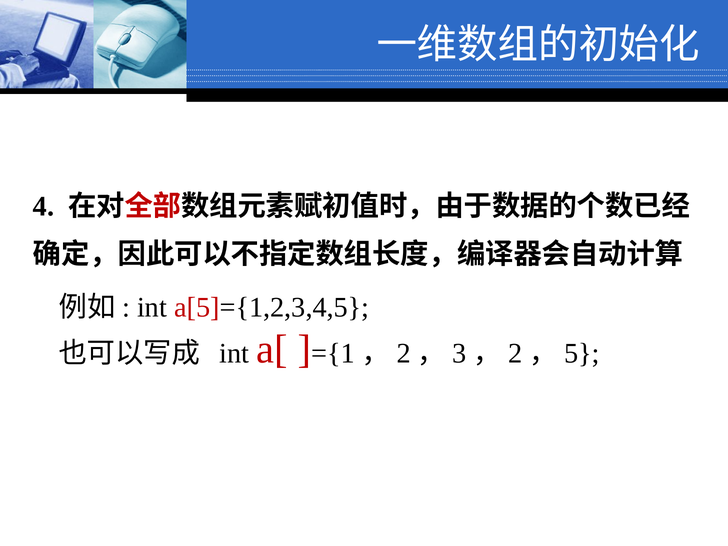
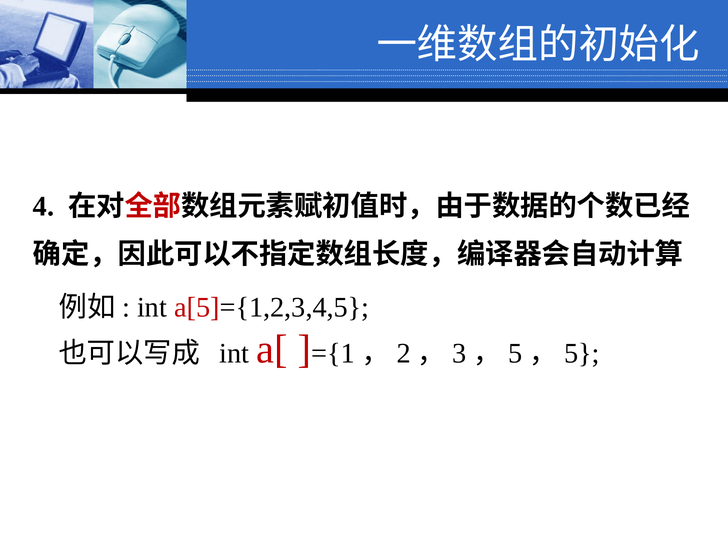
2: 2 -> 5 (515, 354)
